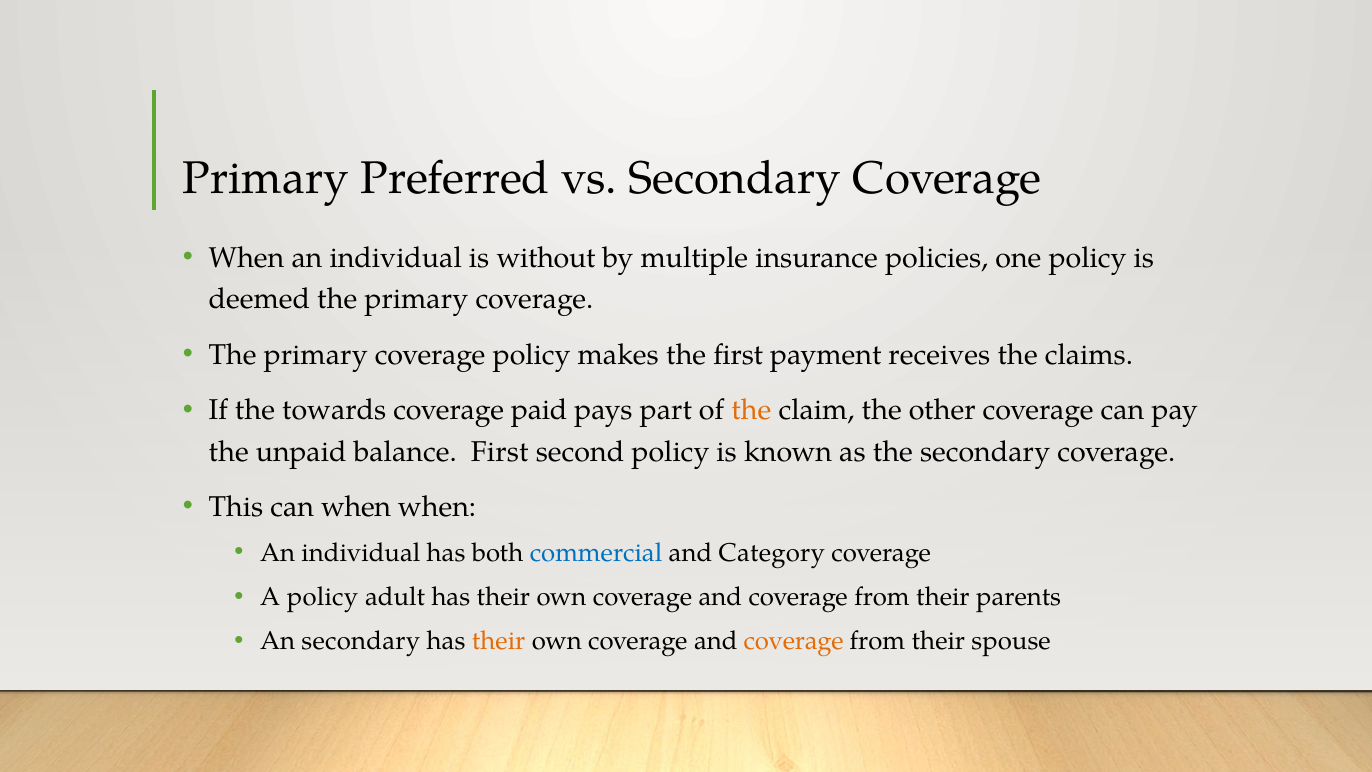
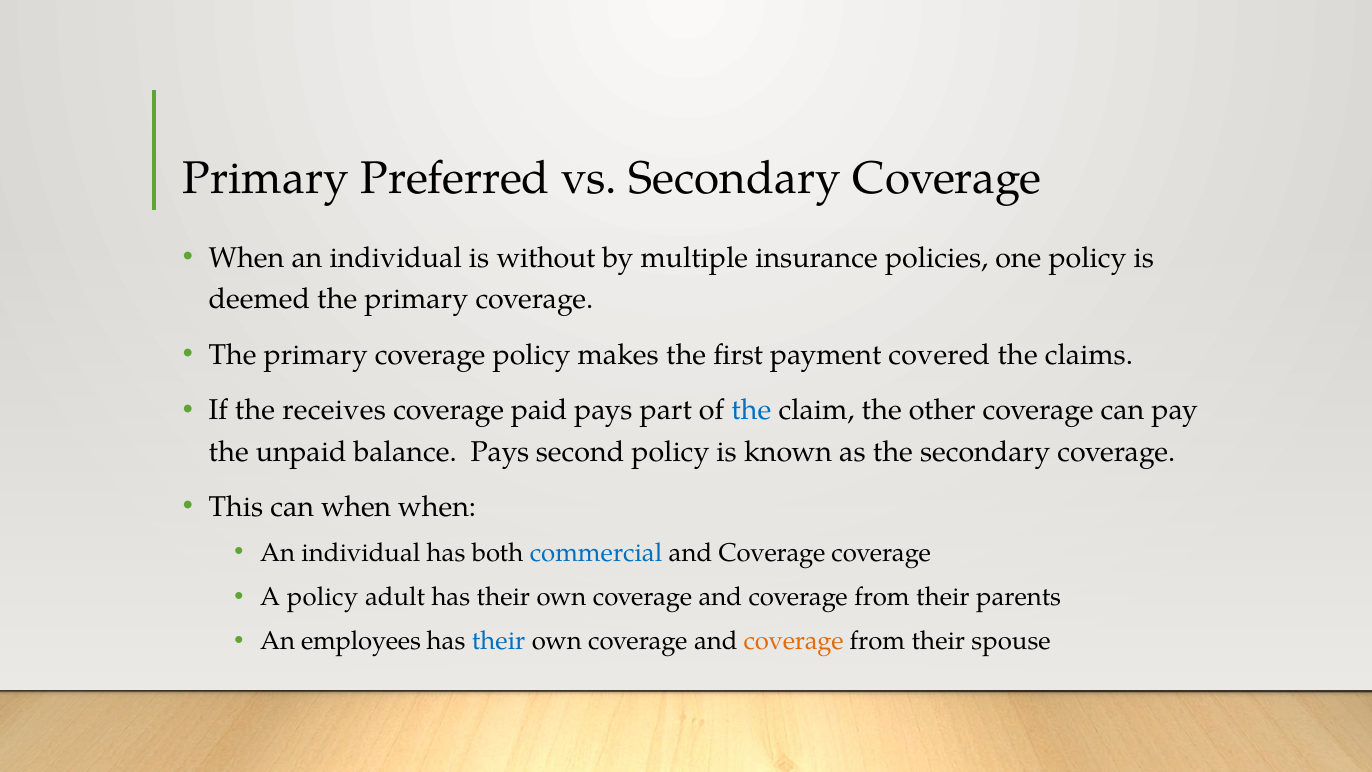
receives: receives -> covered (939, 355)
towards: towards -> receives (334, 410)
the colour: orange -> blue (751, 410)
balance First: First -> Pays (500, 451)
Category: Category -> Coverage (772, 553)
An secondary: secondary -> employees (361, 641)
their colour: orange -> blue (499, 641)
